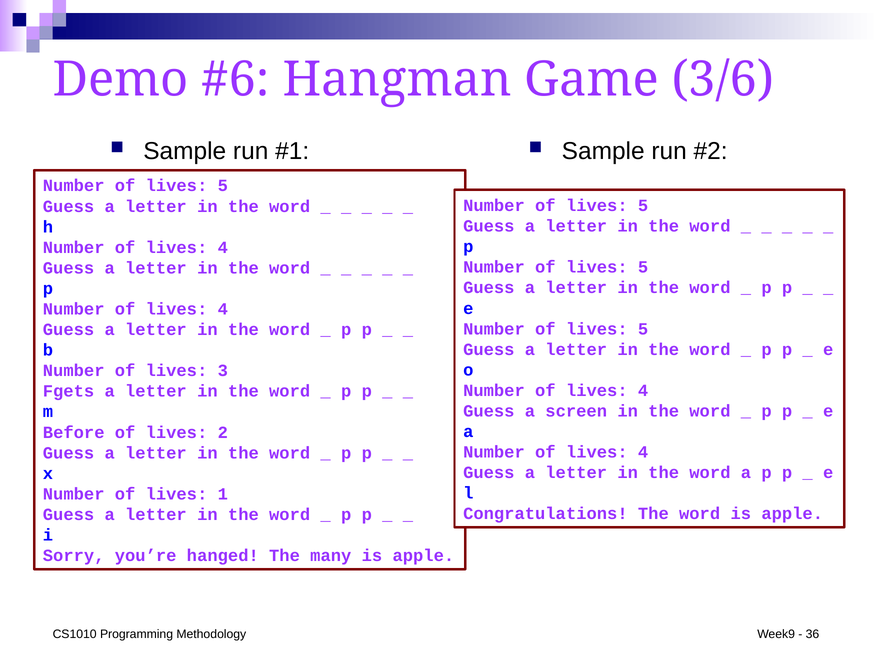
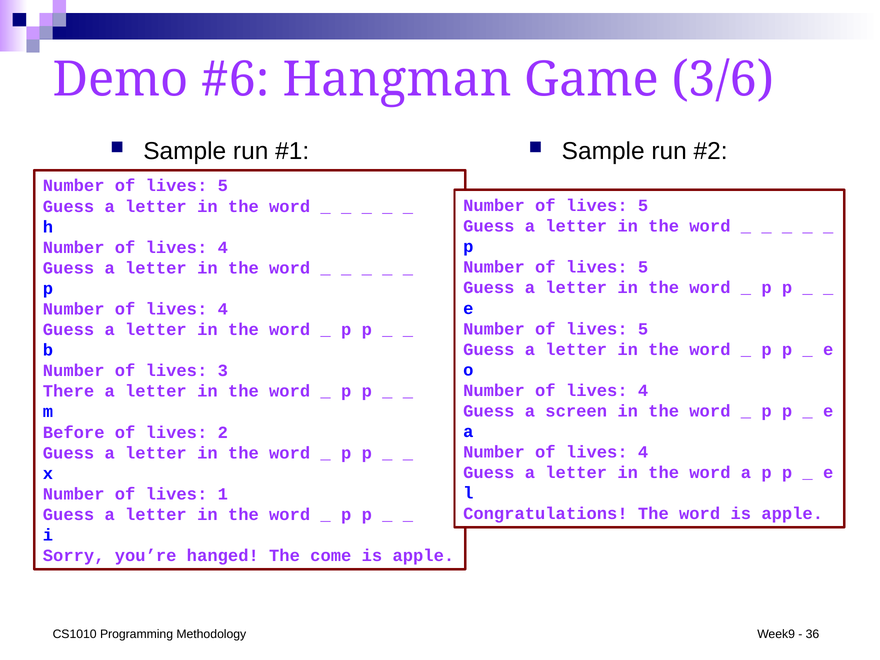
Fgets: Fgets -> There (69, 391)
many: many -> come (331, 556)
